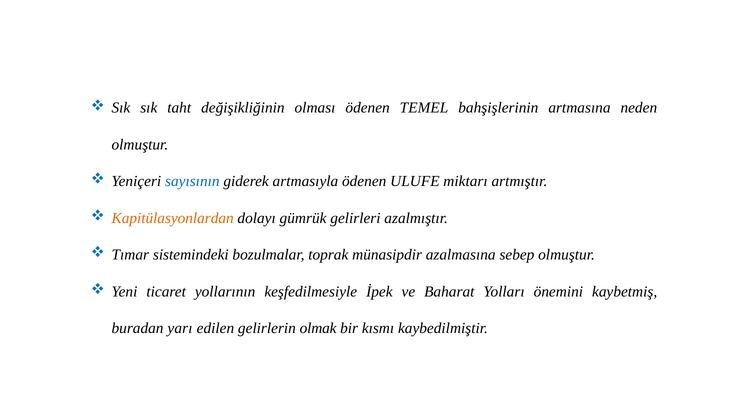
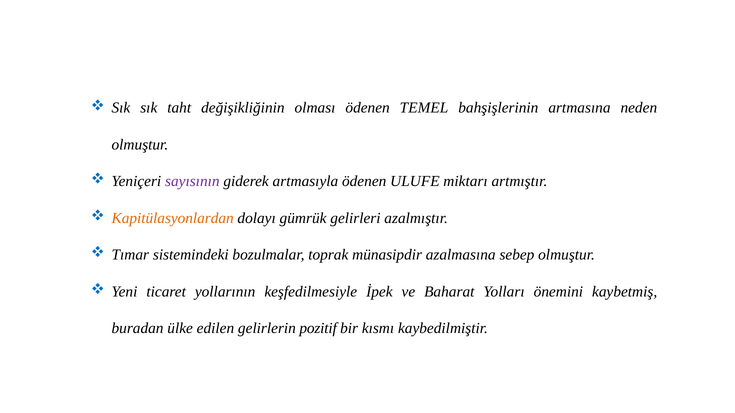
sayısının colour: blue -> purple (192, 182)
yarı: yarı -> ülke (180, 329)
olmak: olmak -> pozitif (318, 329)
